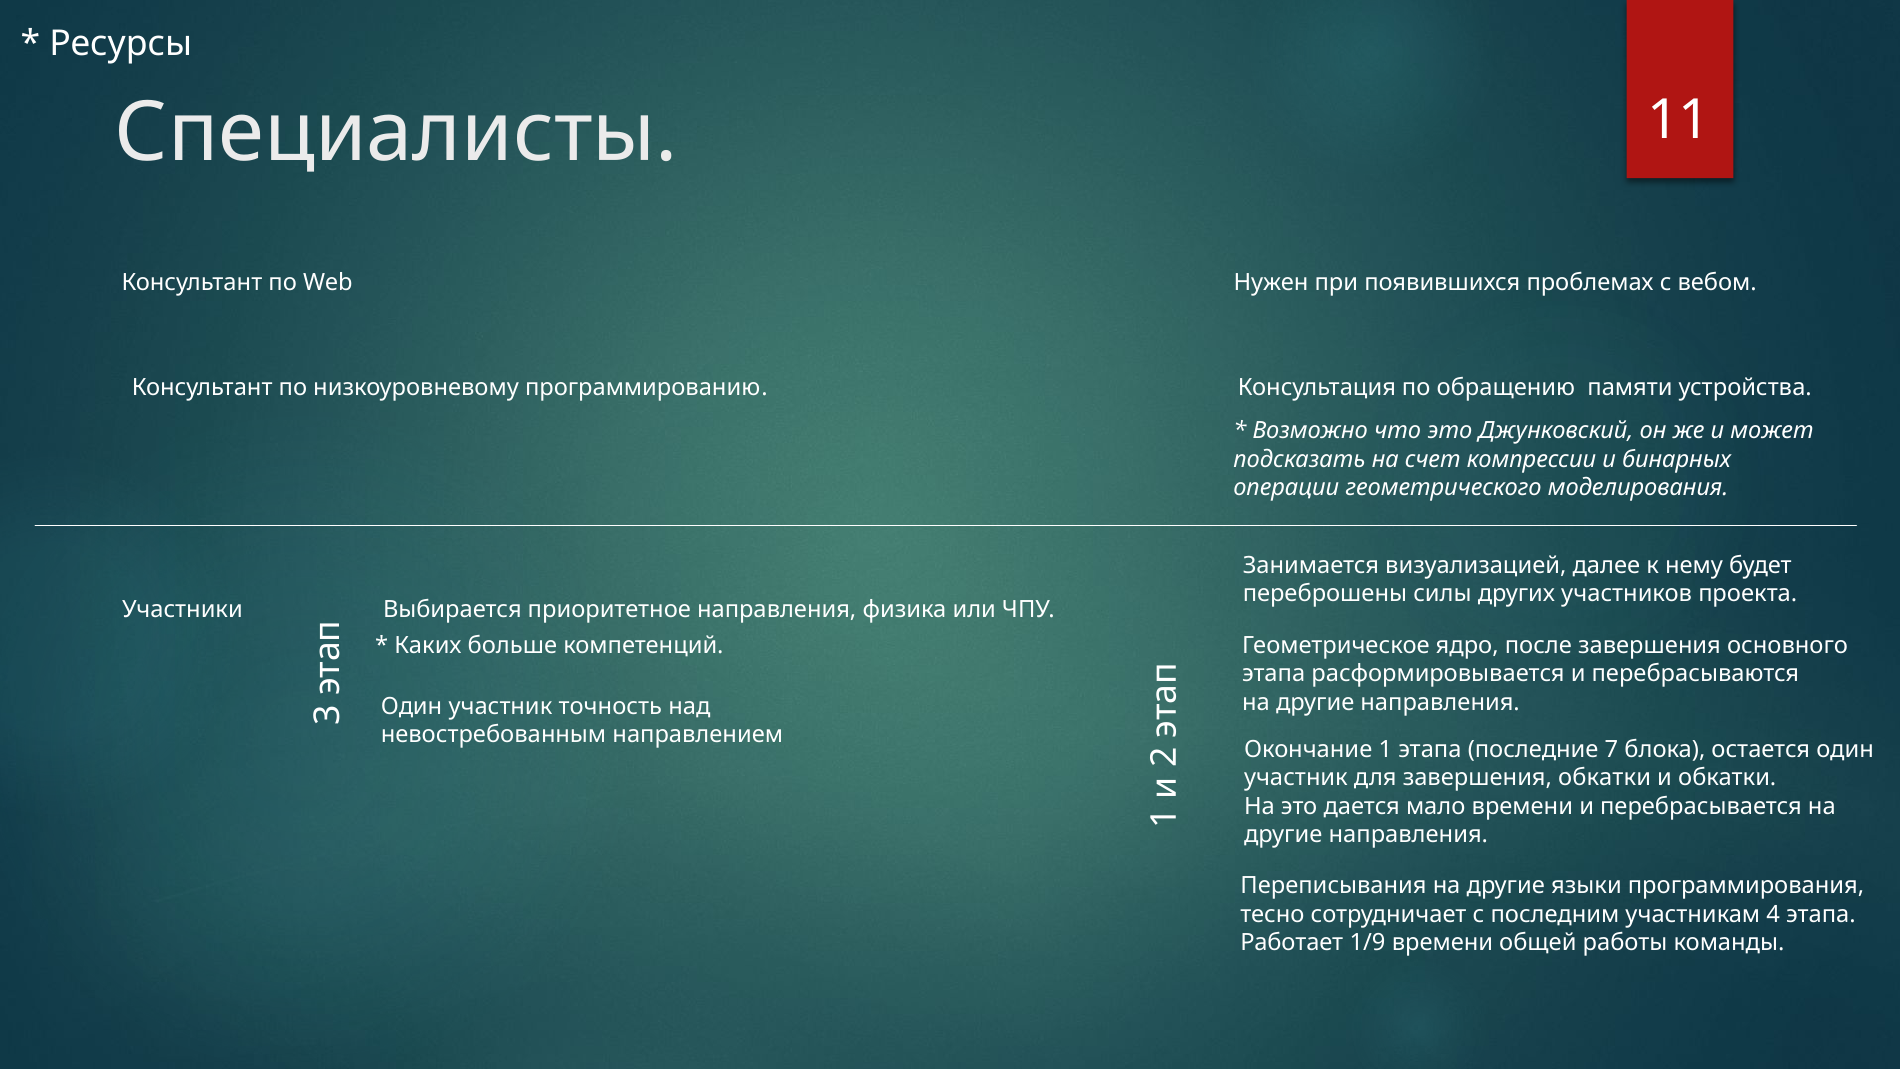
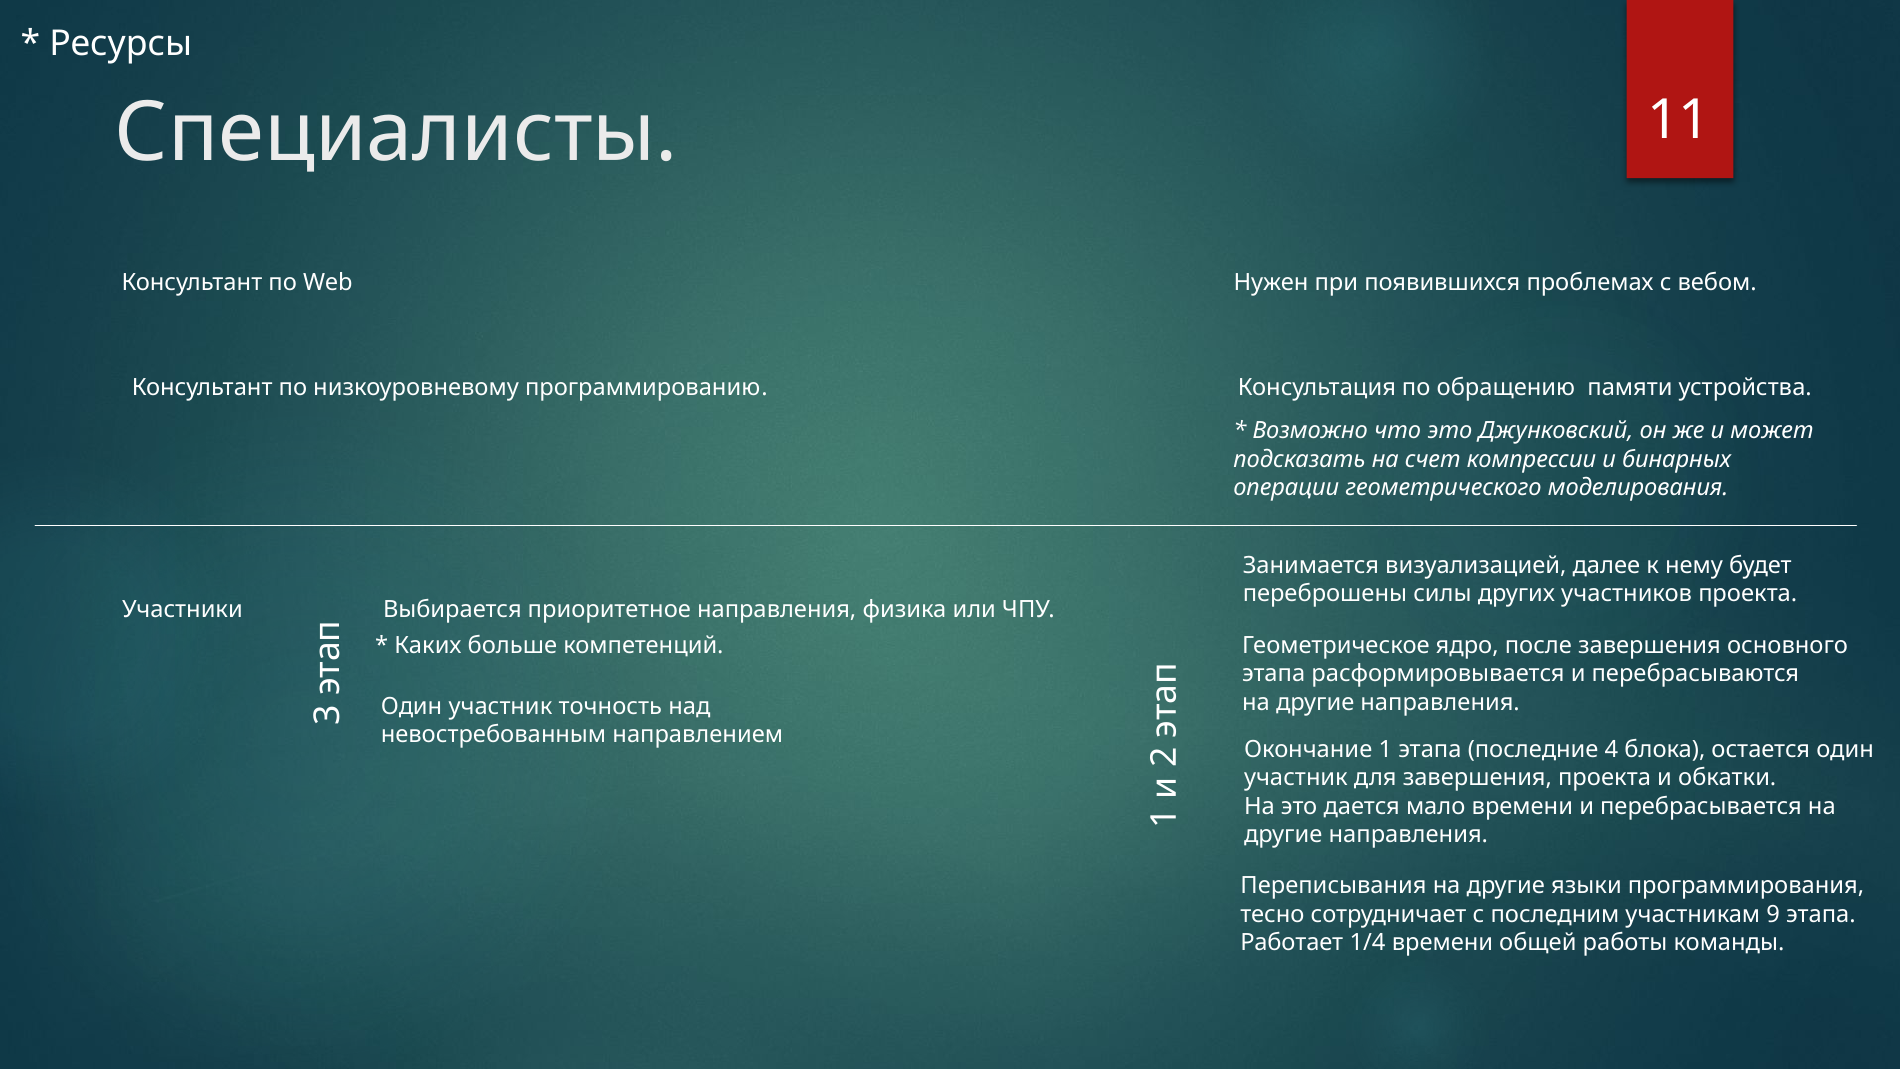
7: 7 -> 4 (1611, 749)
завершения обкатки: обкатки -> проекта (1605, 778)
4: 4 -> 9 (1773, 914)
1/9: 1/9 -> 1/4 (1368, 943)
